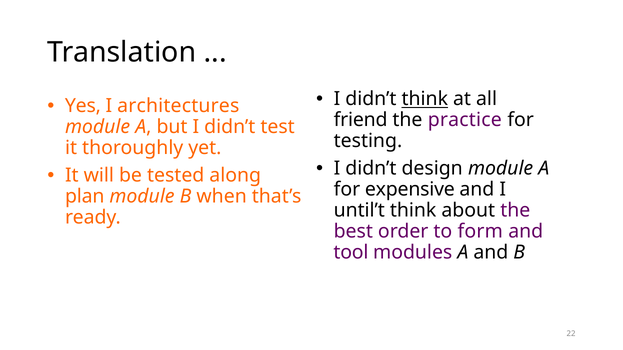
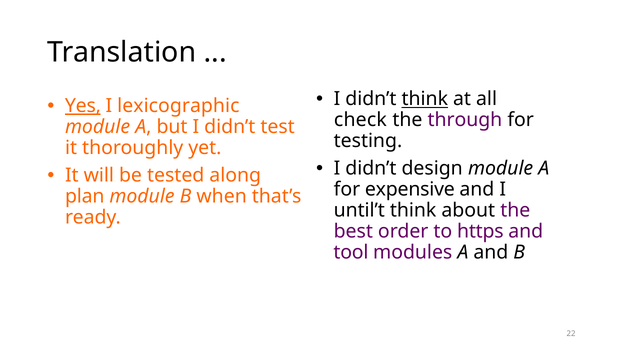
Yes underline: none -> present (83, 106)
architectures: architectures -> lexicographic (178, 106)
friend: friend -> check (360, 120)
practice: practice -> through (465, 120)
form: form -> https (480, 232)
